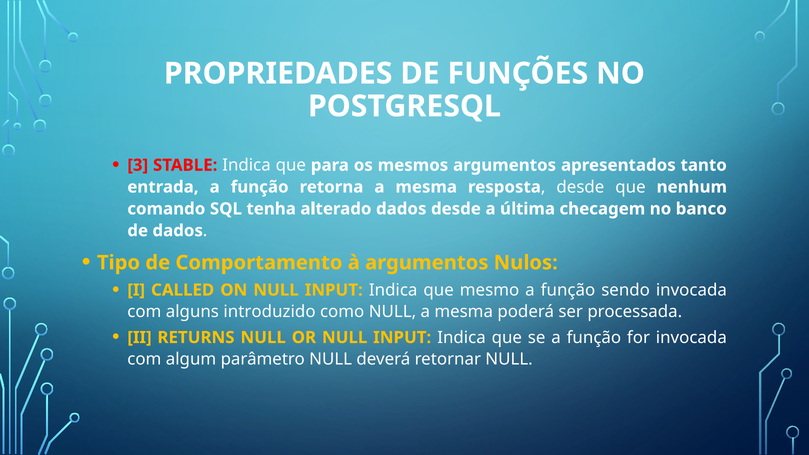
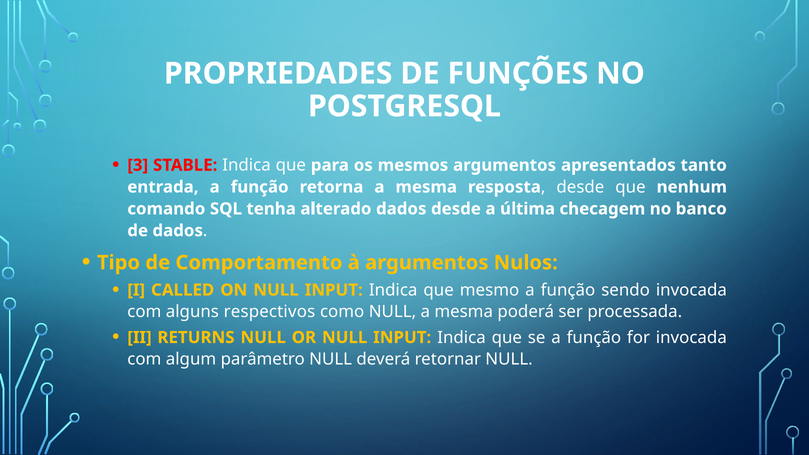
introduzido: introduzido -> respectivos (269, 312)
